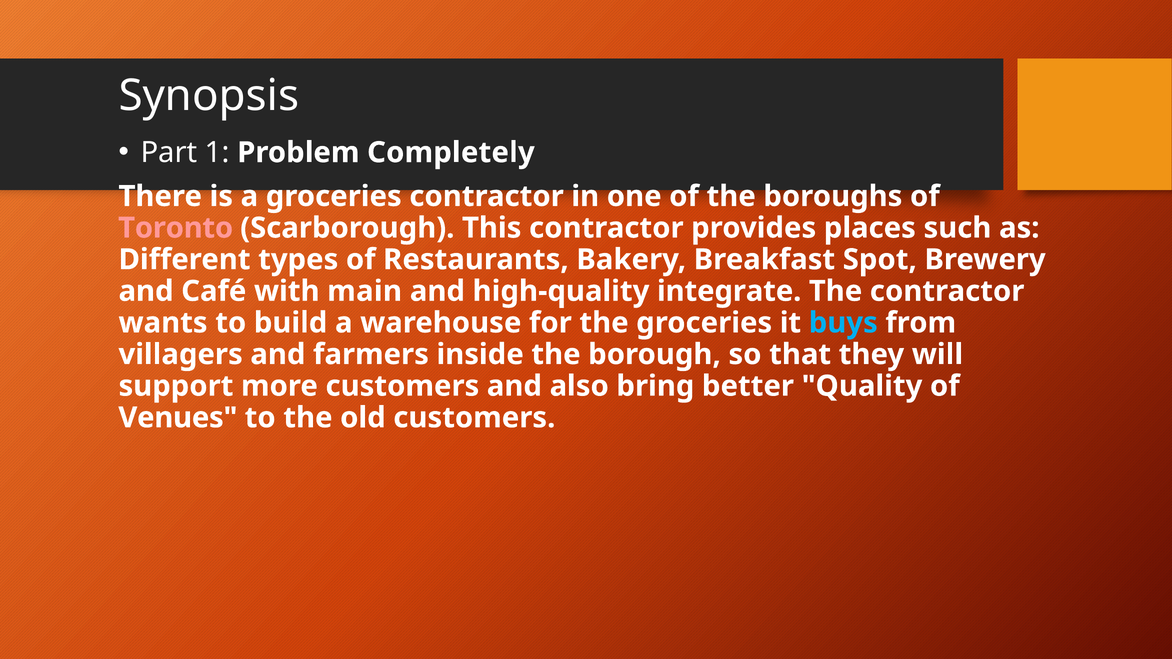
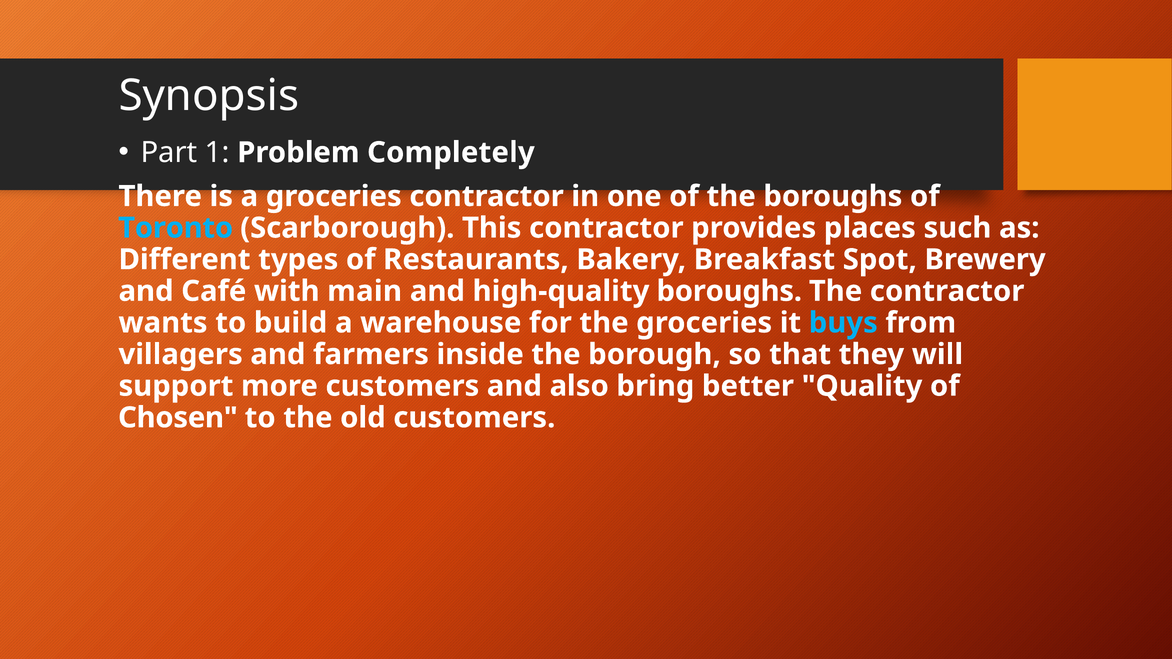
Toronto colour: pink -> light blue (176, 228)
high-quality integrate: integrate -> boroughs (729, 291)
Venues: Venues -> Chosen (178, 418)
